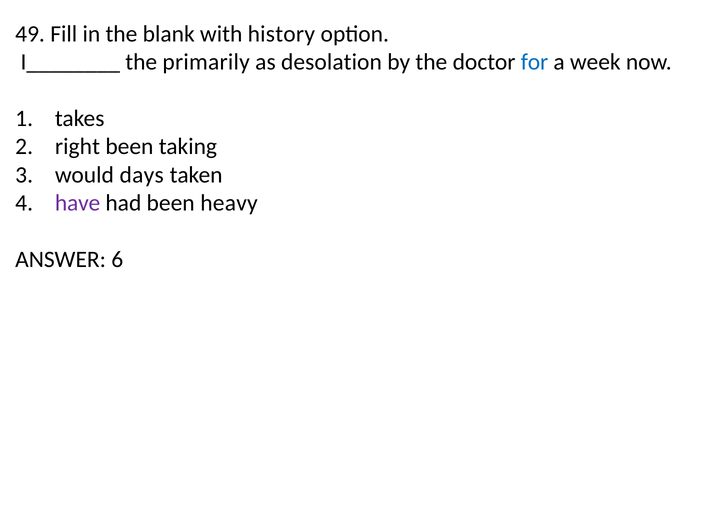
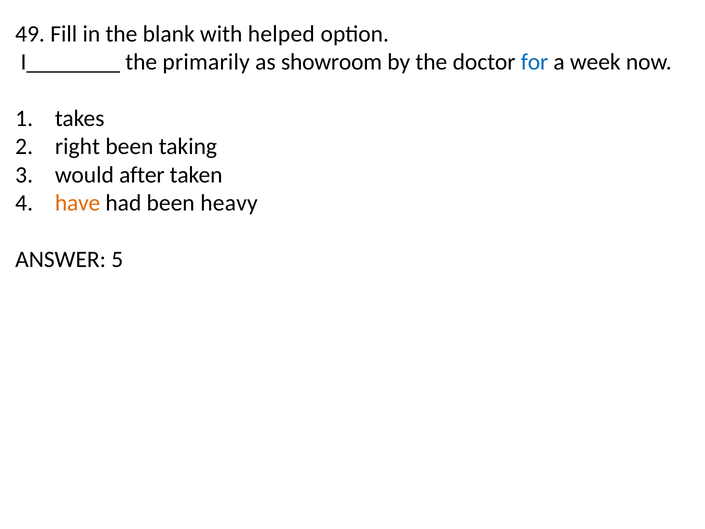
history: history -> helped (281, 34)
desolation: desolation -> showroom (332, 62)
days: days -> after (142, 175)
have colour: purple -> orange (78, 203)
6: 6 -> 5 (117, 259)
